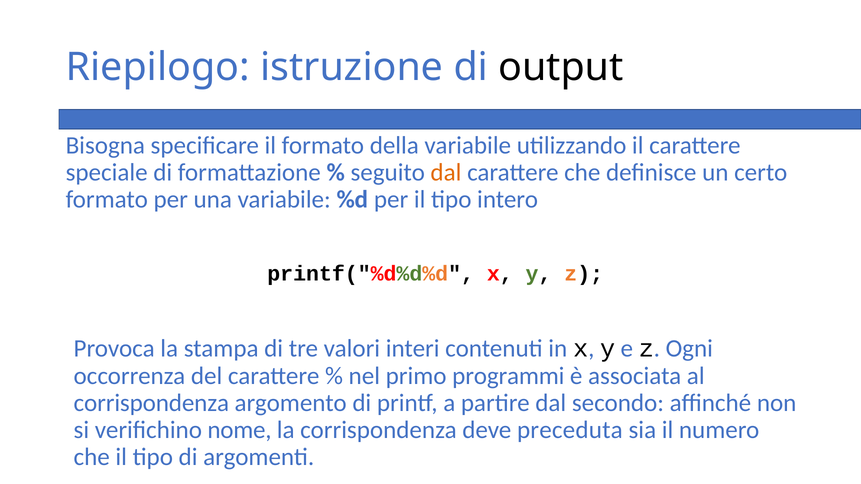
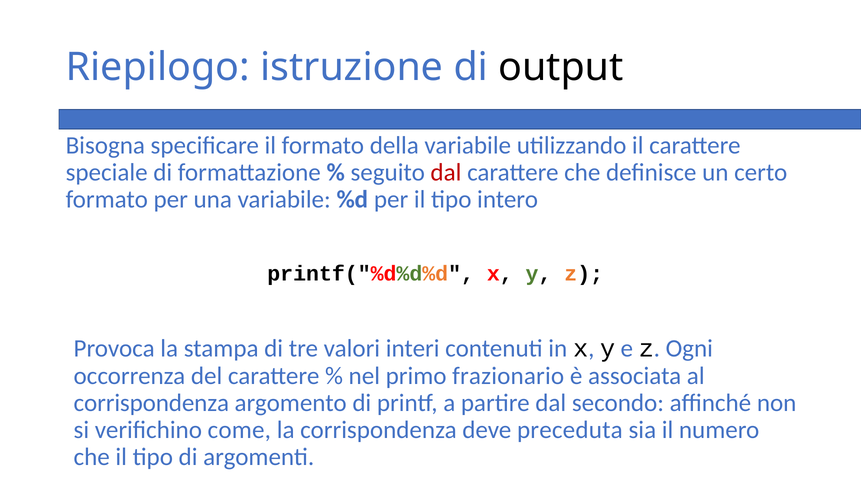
dal colour: orange -> red (446, 173)
programmi: programmi -> frazionario (508, 376)
nome: nome -> come (239, 430)
